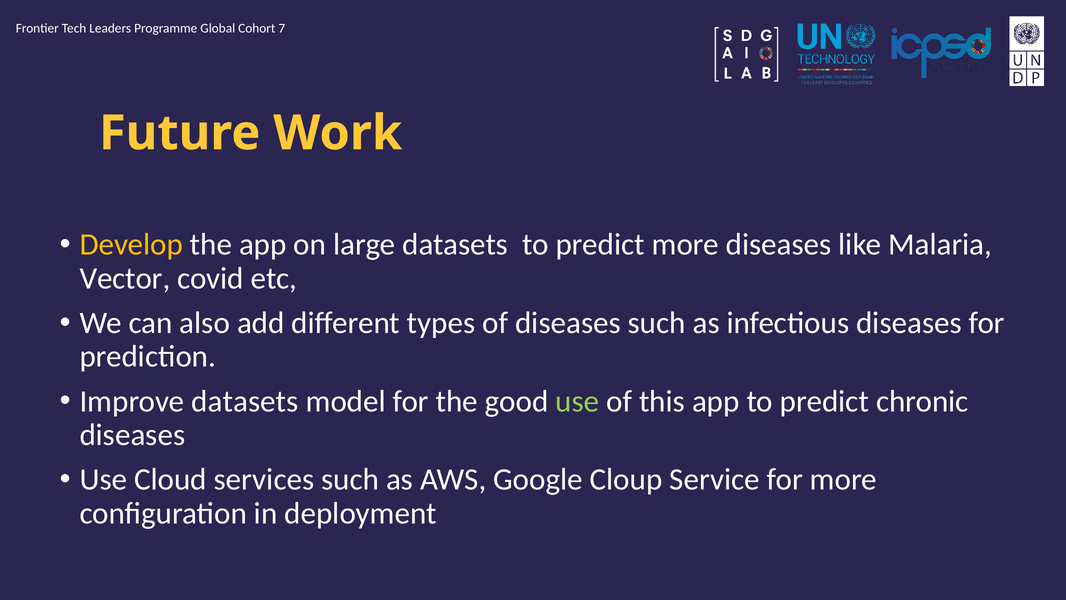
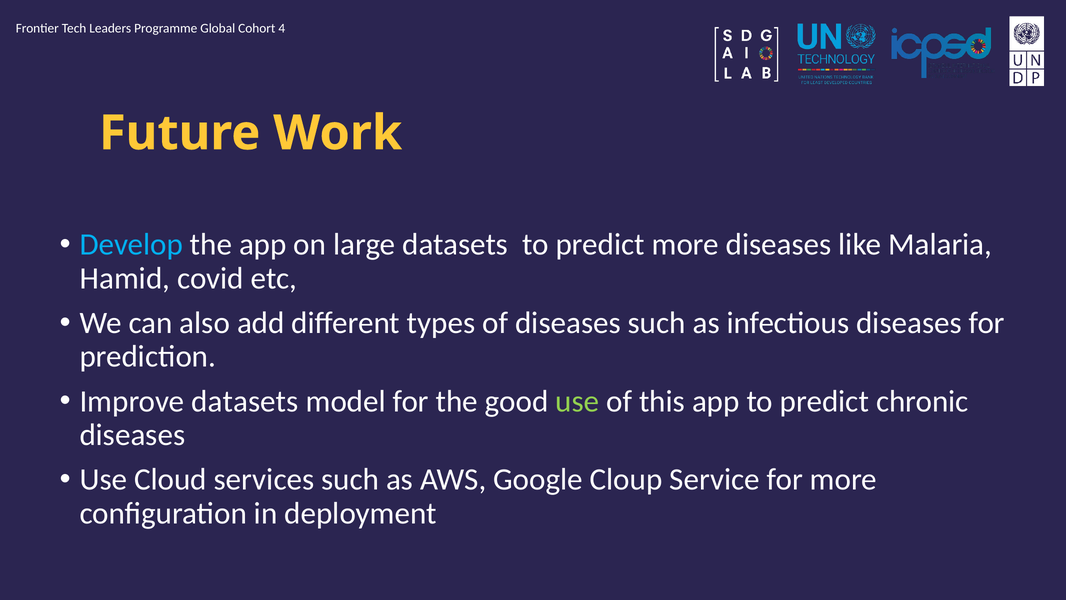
7: 7 -> 4 (282, 28)
Develop colour: yellow -> light blue (131, 245)
Vector: Vector -> Hamid (125, 278)
